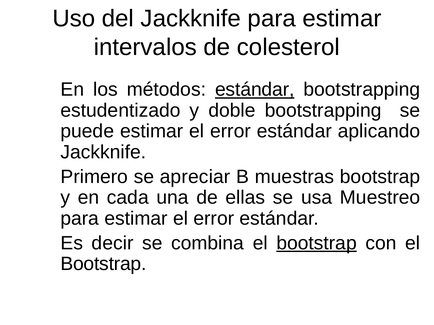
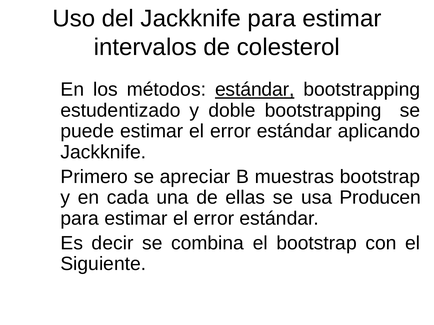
Muestreo: Muestreo -> Producen (380, 198)
bootstrap underline: present -> none (317, 243)
Bootstrap: Bootstrap -> Siguiente (103, 264)
